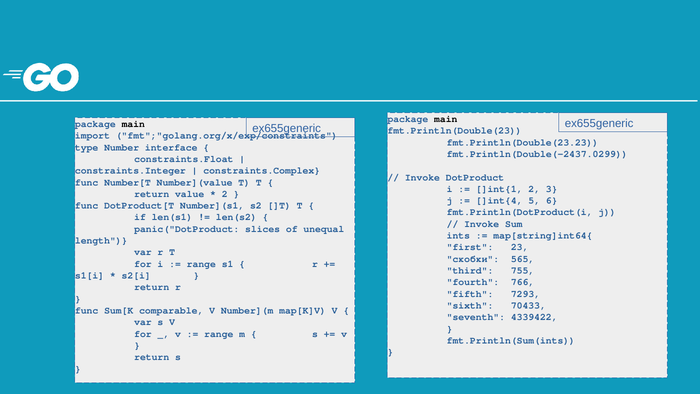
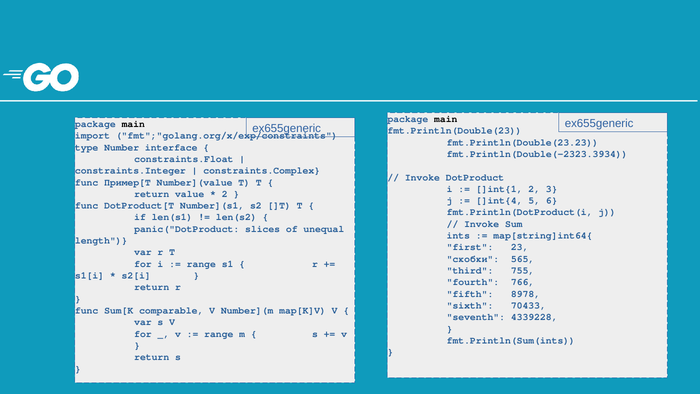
fmt.Println(Double(-2437.0299: fmt.Println(Double(-2437.0299 -> fmt.Println(Double(-2323.3934 (537, 154)
Number[T: Number[T -> Пример[T (127, 182)
7293: 7293 -> 8978 (525, 294)
4339422: 4339422 -> 4339228 (534, 317)
